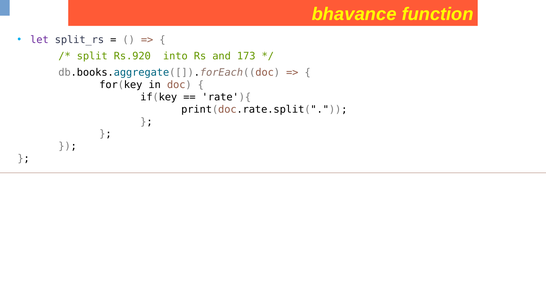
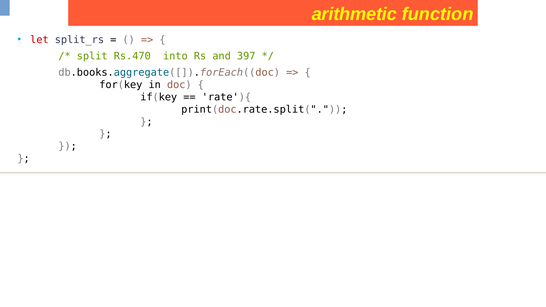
bhavance: bhavance -> arithmetic (354, 14)
let colour: purple -> red (39, 40)
Rs.920: Rs.920 -> Rs.470 (132, 56)
173: 173 -> 397 (246, 56)
